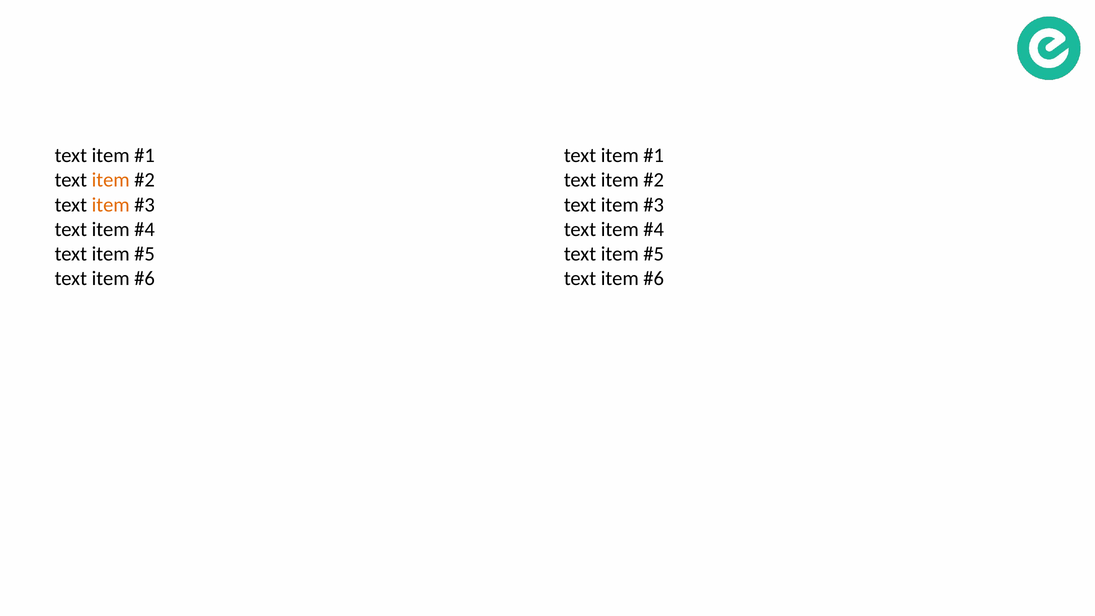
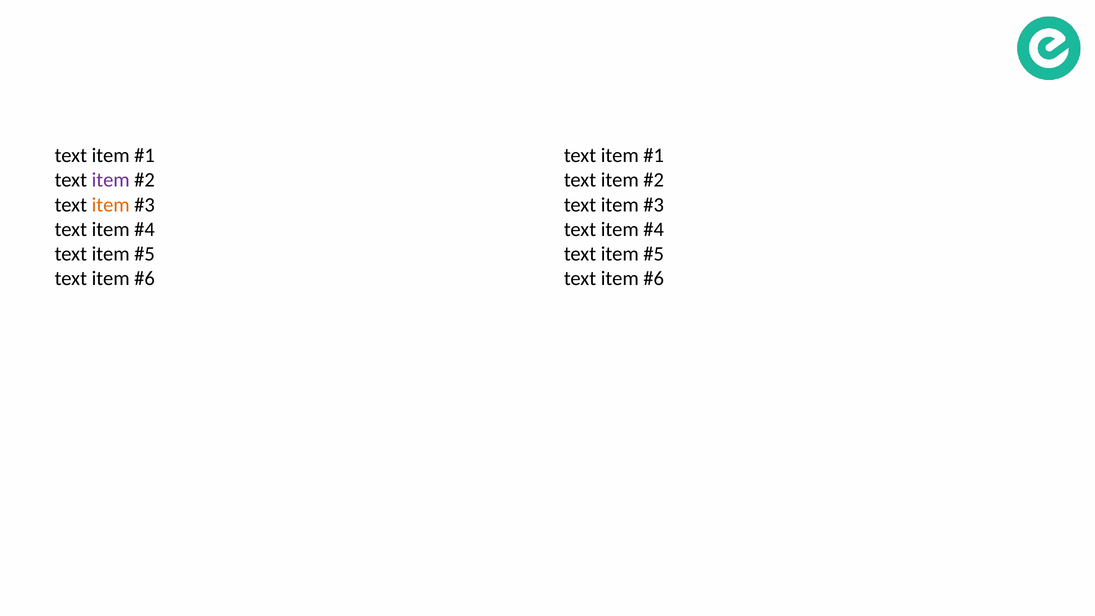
item colour: orange -> purple (111, 180)
